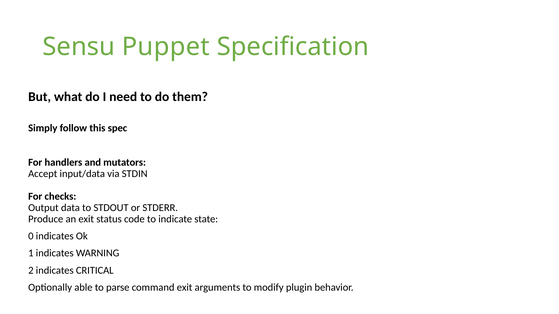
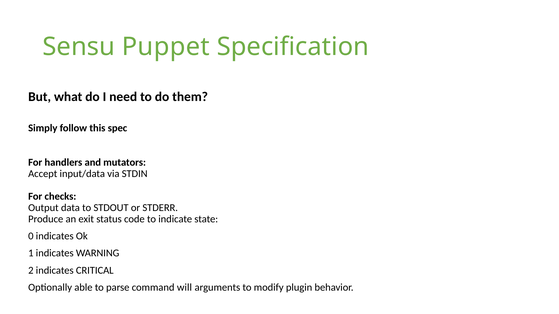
command exit: exit -> will (184, 288)
